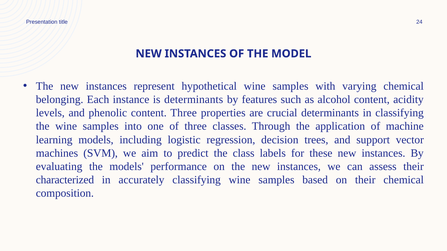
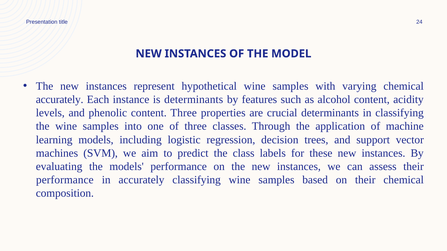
belonging: belonging -> accurately (60, 100)
characterized: characterized -> performance (65, 180)
